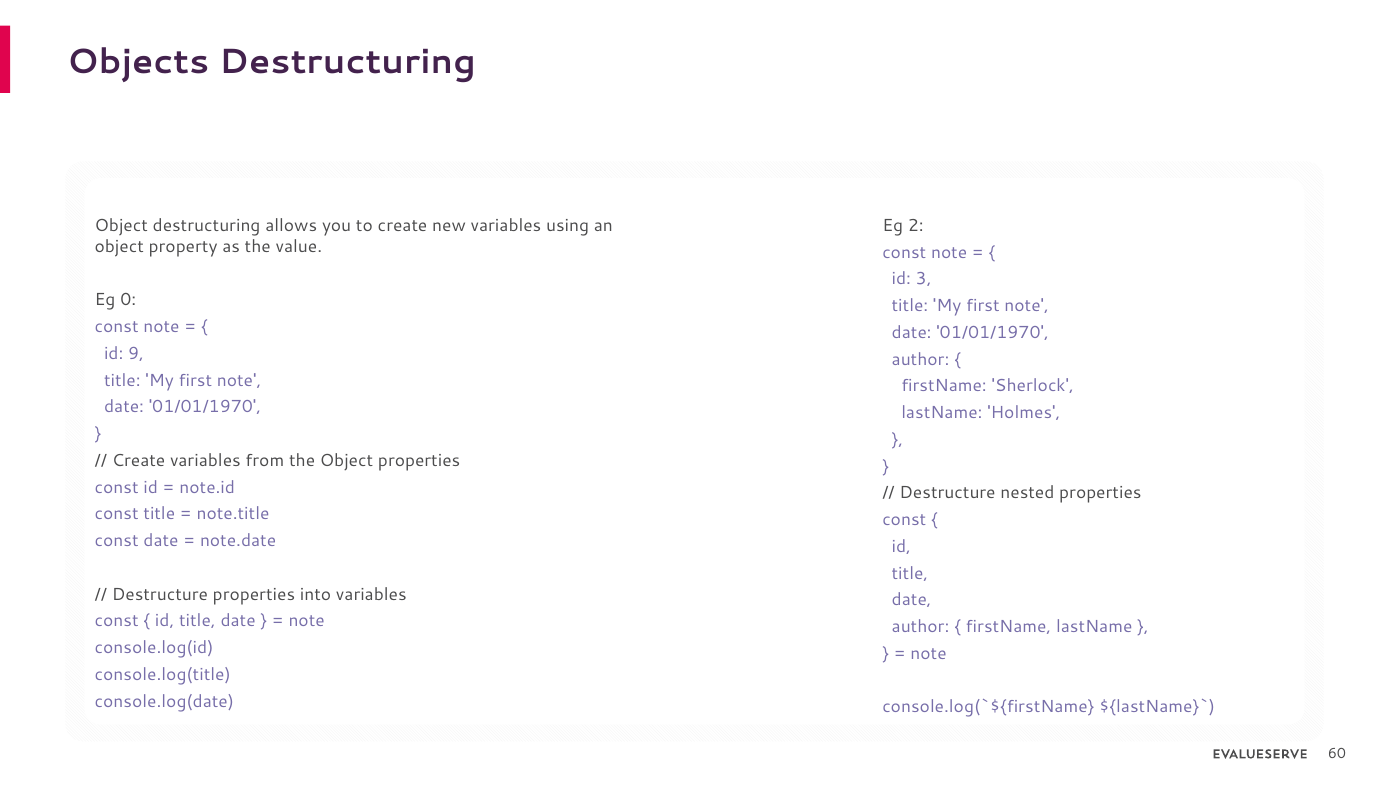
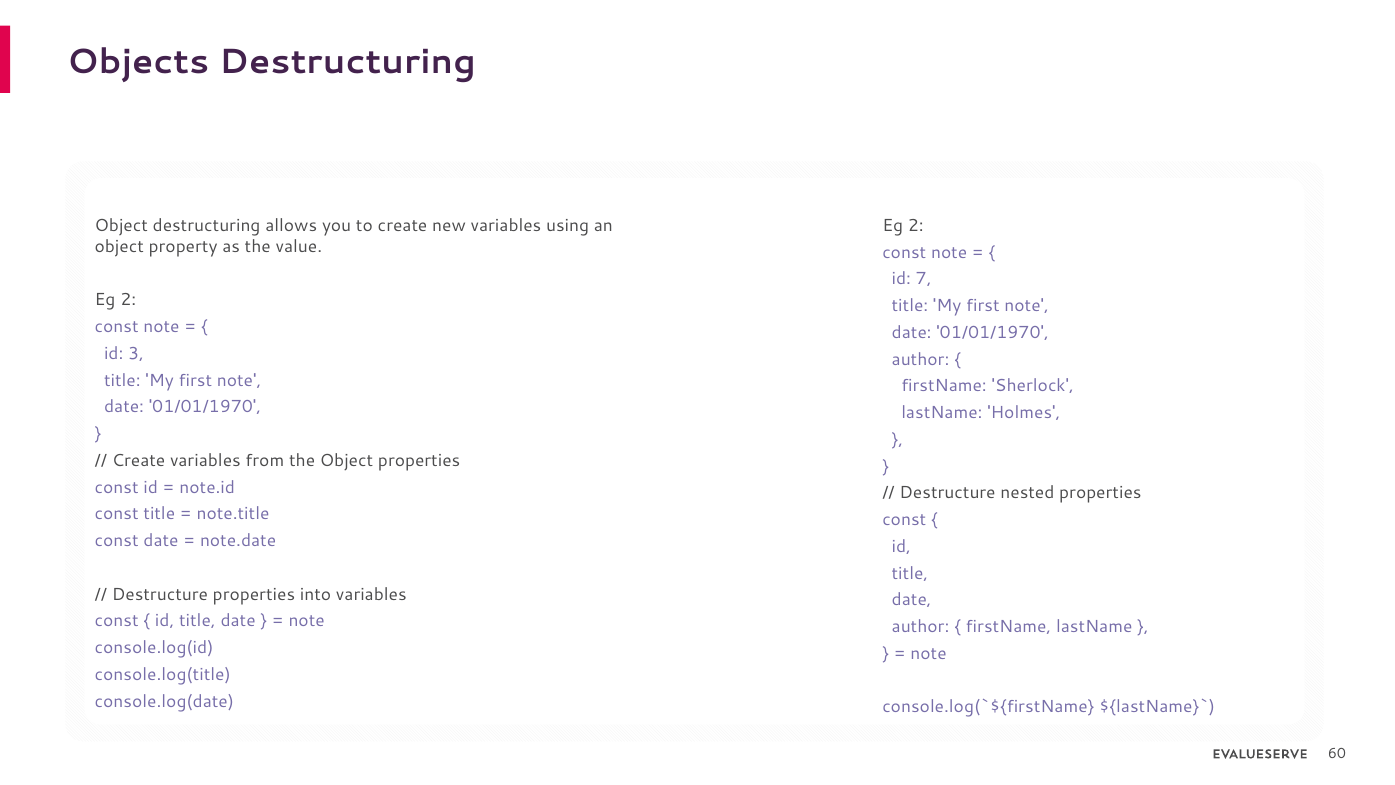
3: 3 -> 7 (924, 279)
0: 0 -> 2 (128, 300)
9: 9 -> 3 (136, 353)
